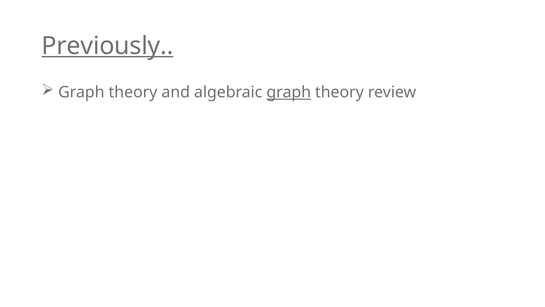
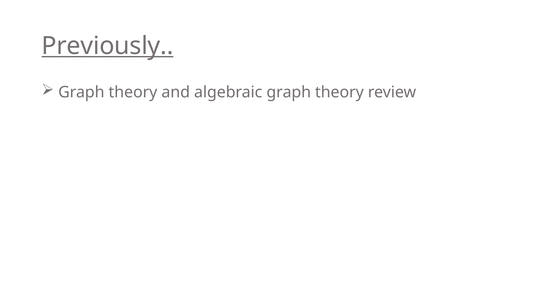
graph underline: present -> none (289, 92)
